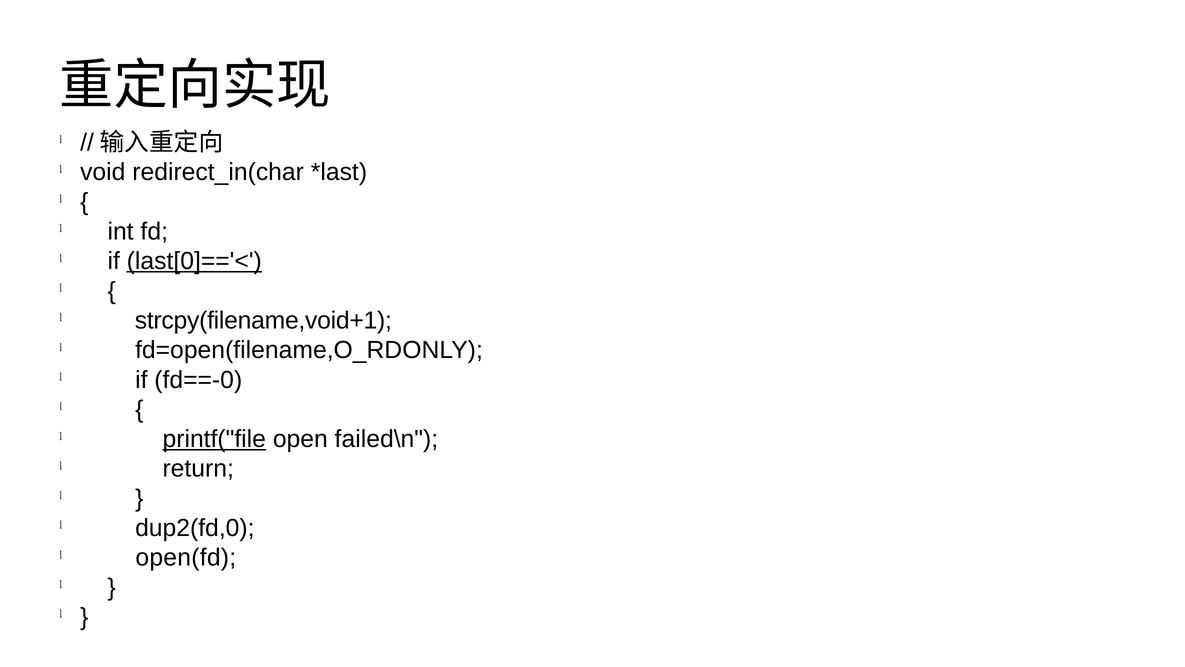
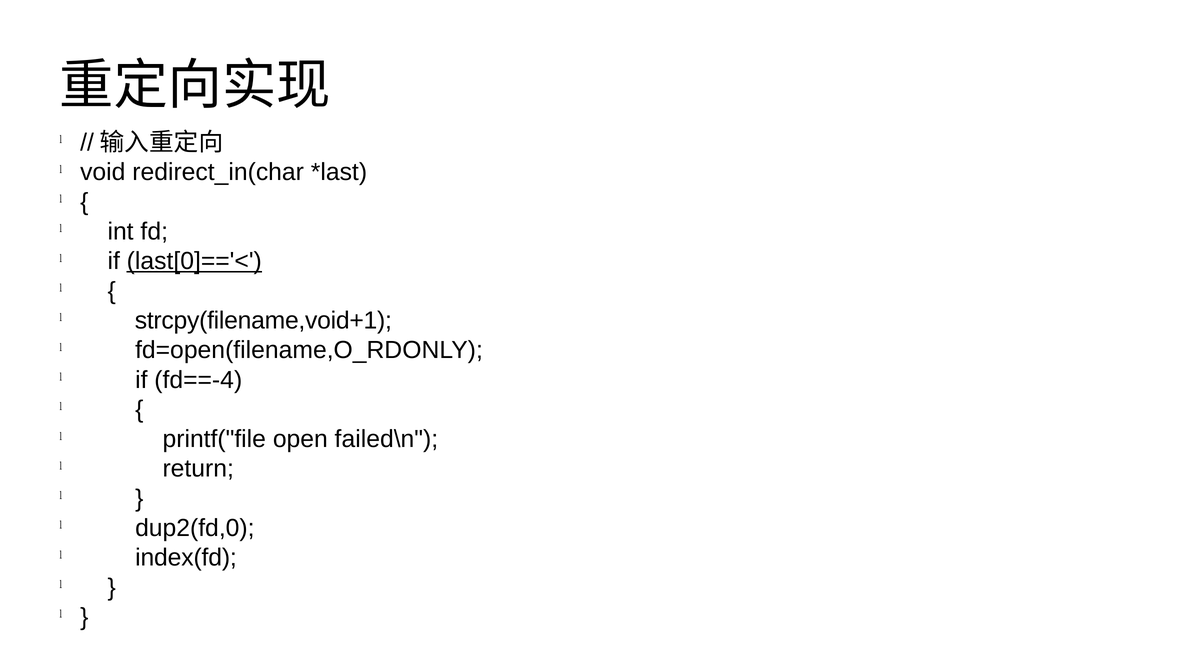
fd==-0: fd==-0 -> fd==-4 (198, 380)
printf("file underline: present -> none (214, 439)
open(fd: open(fd -> index(fd (186, 557)
